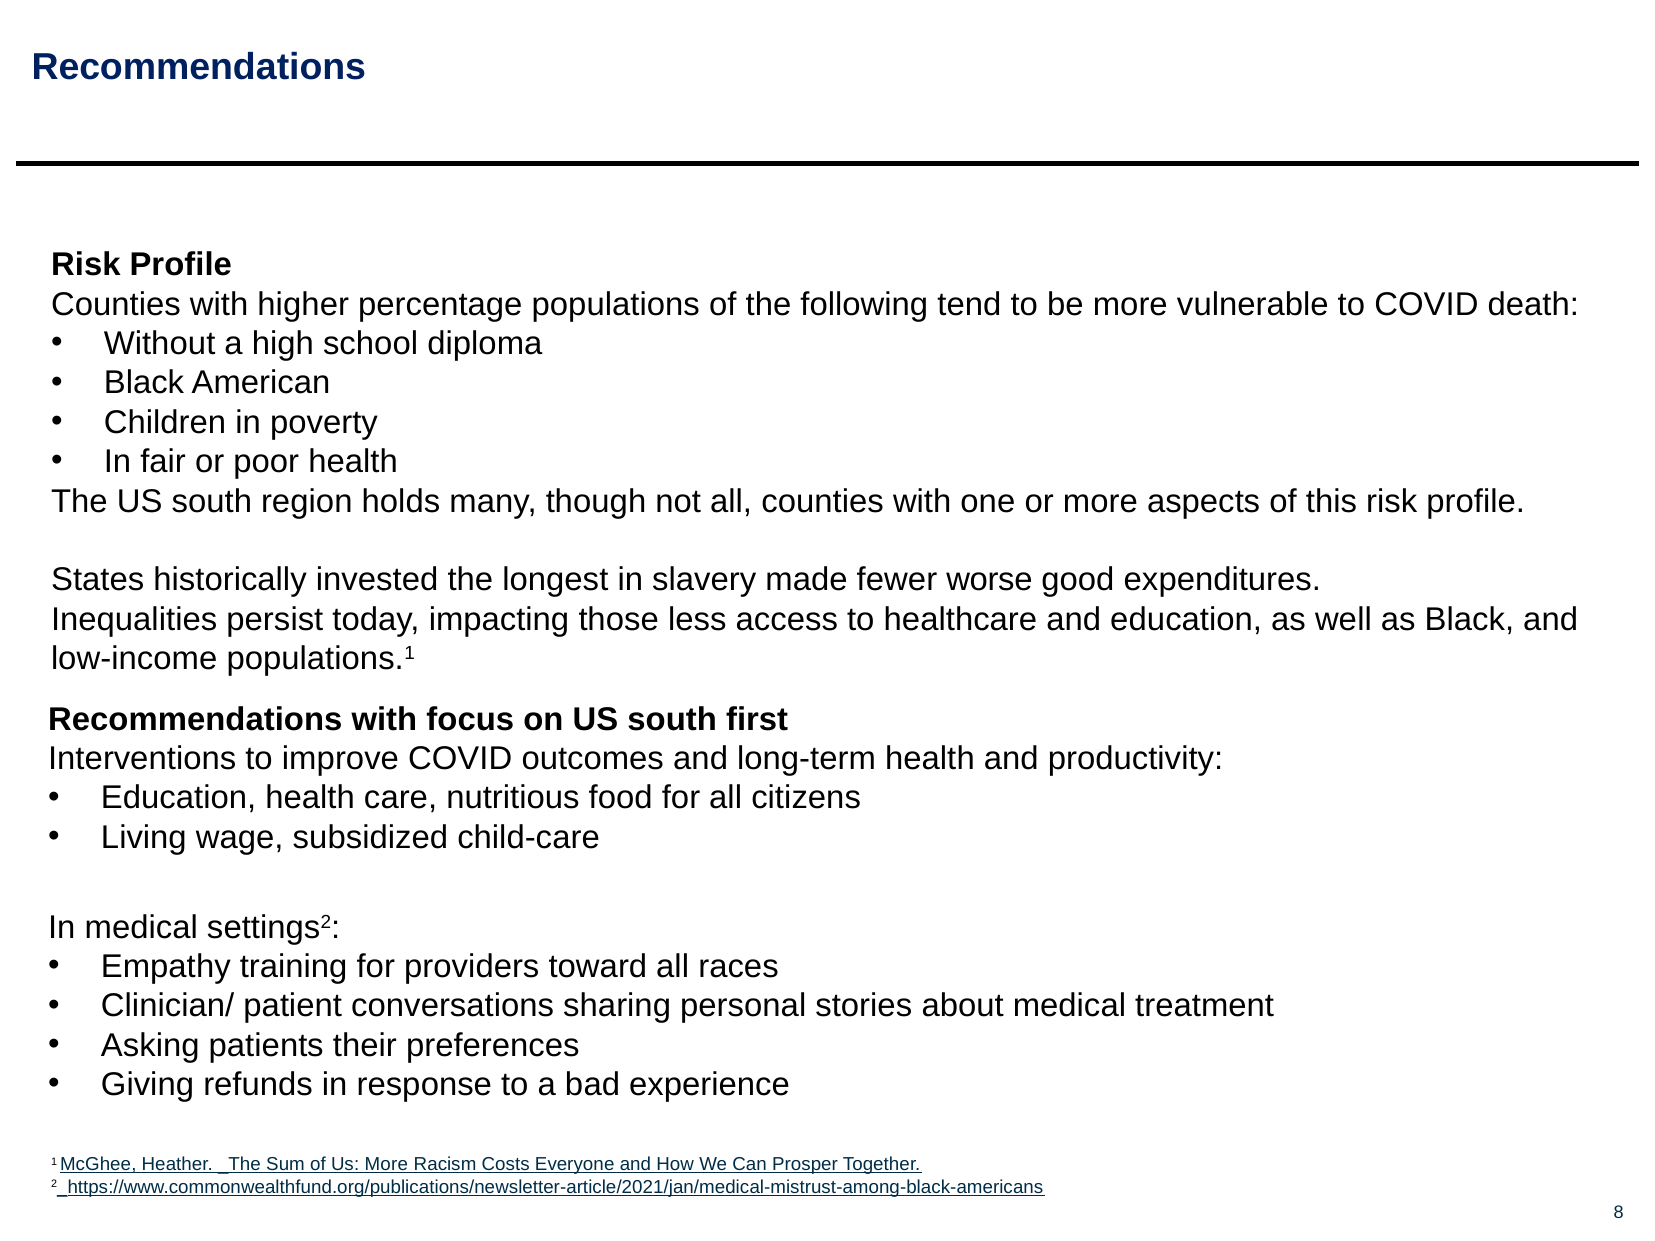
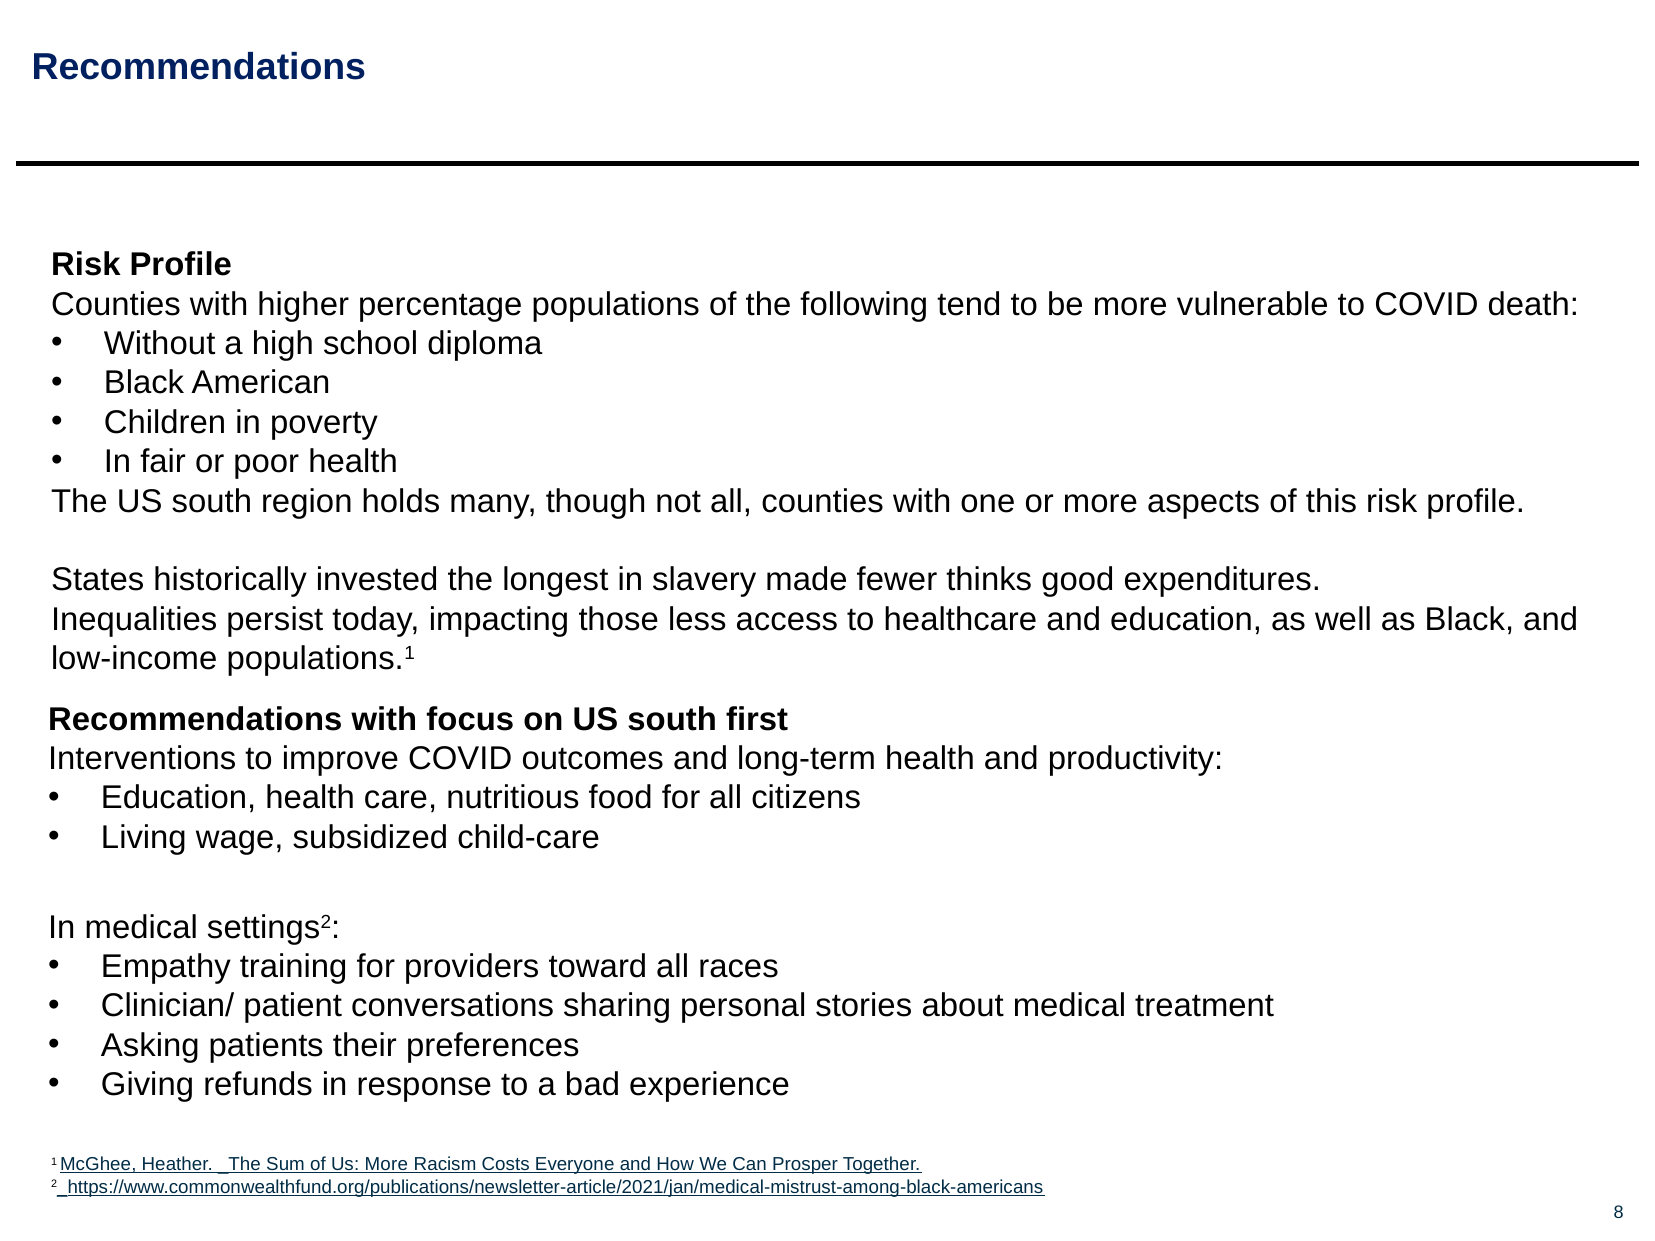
worse: worse -> thinks (989, 580)
